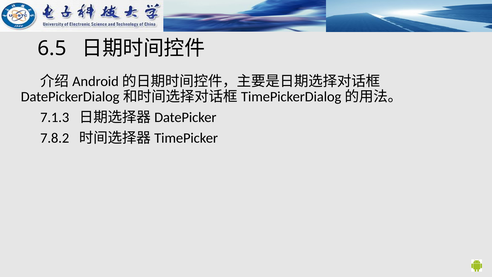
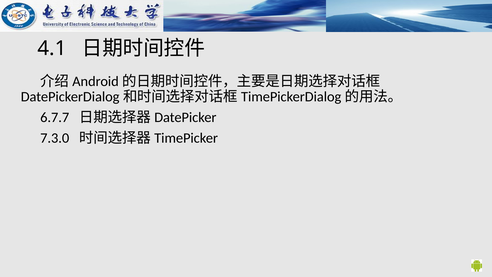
6.5: 6.5 -> 4.1 (52, 48)
7.1.3: 7.1.3 -> 6.7.7 (55, 117)
7.8.2: 7.8.2 -> 7.3.0 (55, 138)
